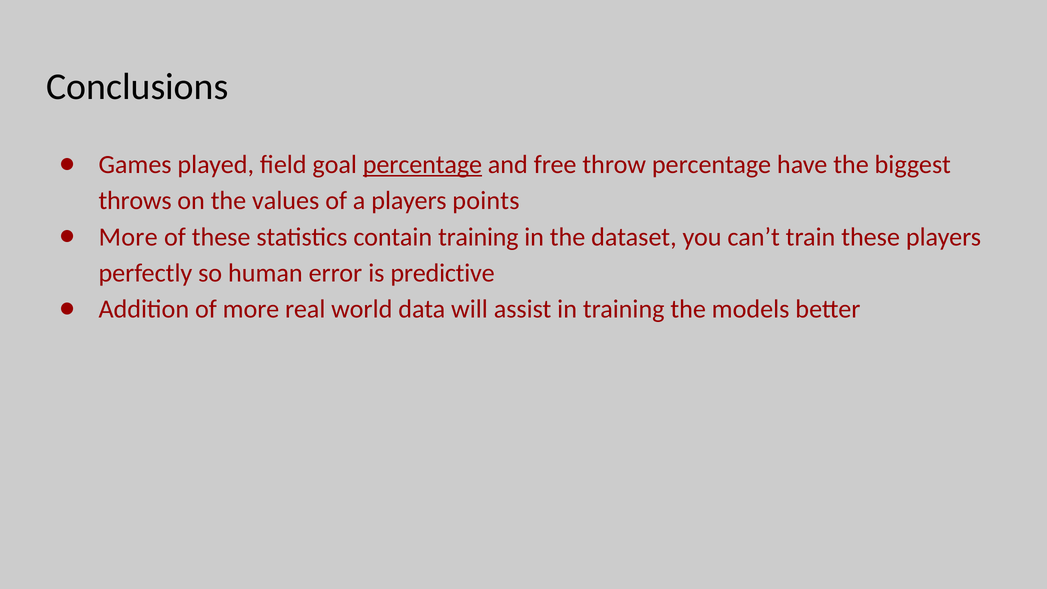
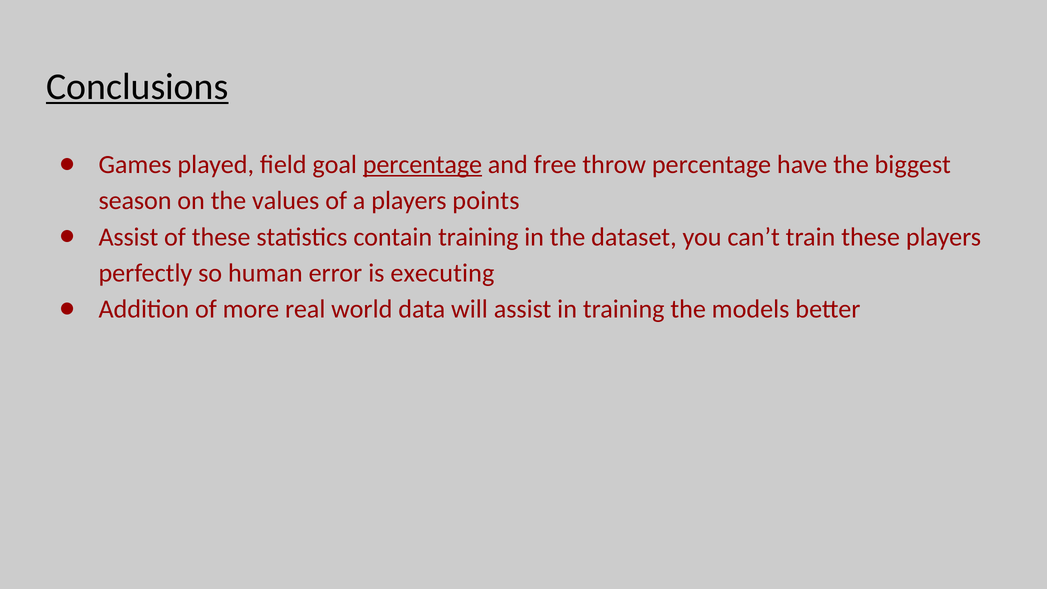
Conclusions underline: none -> present (137, 87)
throws: throws -> season (135, 201)
More: More -> Assist (128, 237)
predictive: predictive -> executing (442, 273)
